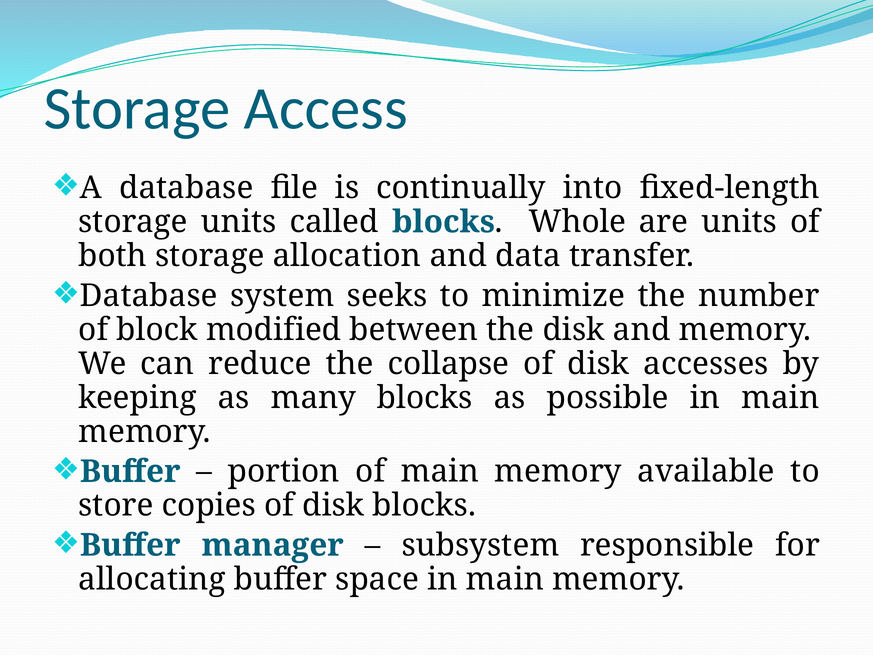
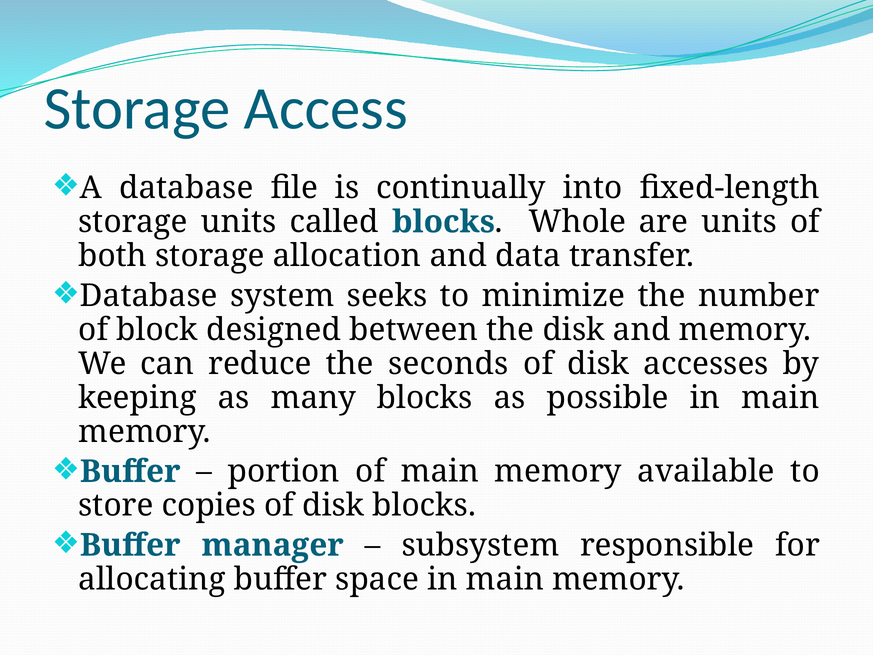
modified: modified -> designed (274, 330)
collapse: collapse -> seconds (448, 364)
